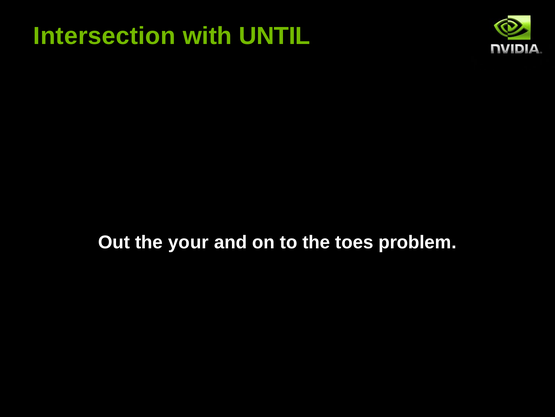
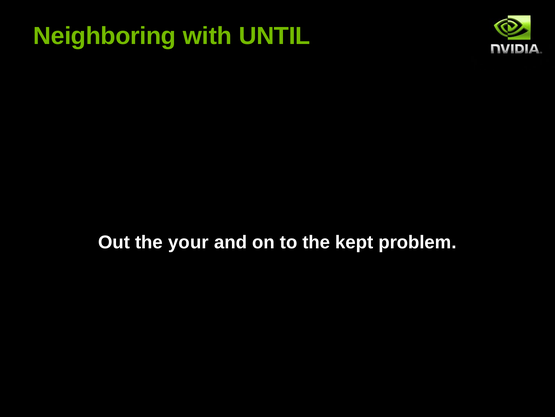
Intersection: Intersection -> Neighboring (105, 36)
toes: toes -> kept (354, 242)
